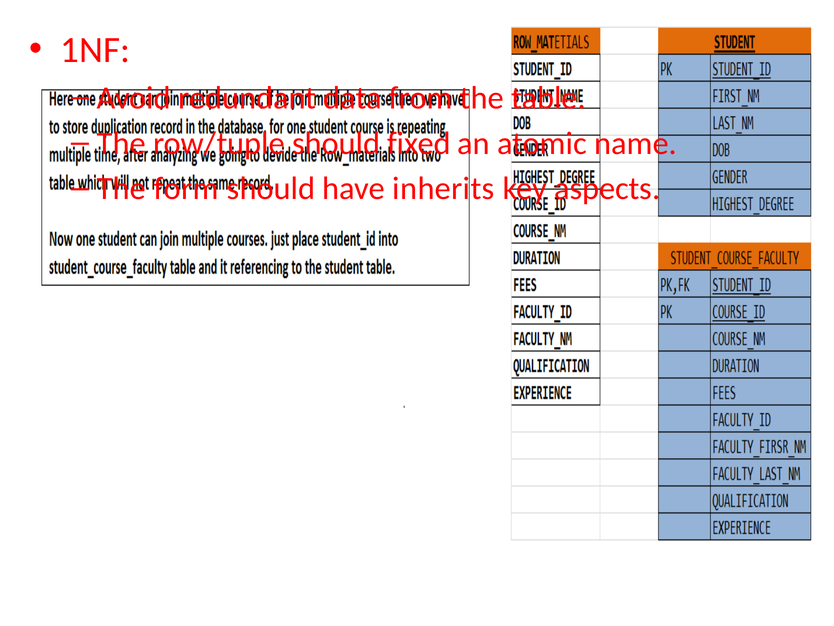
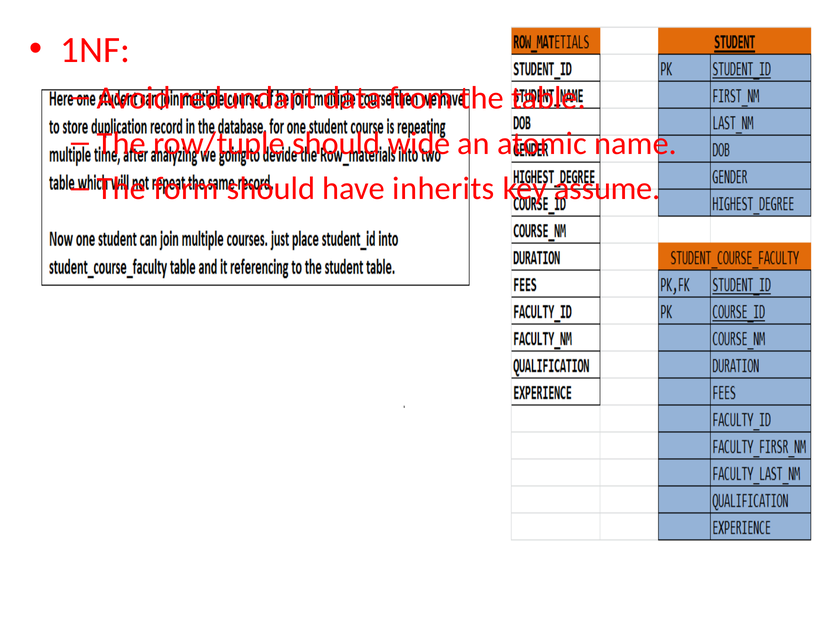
fixed: fixed -> wide (419, 143)
aspects: aspects -> assume (607, 189)
